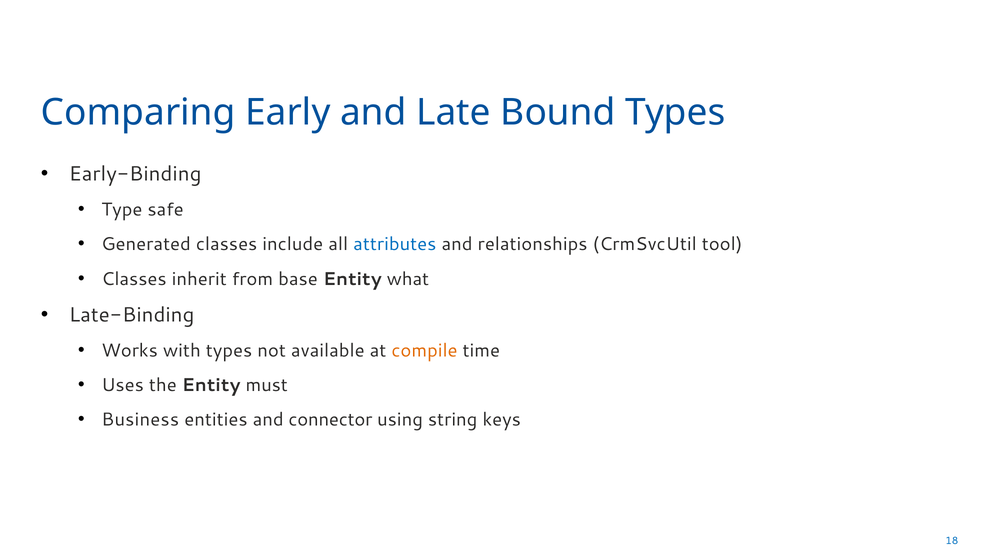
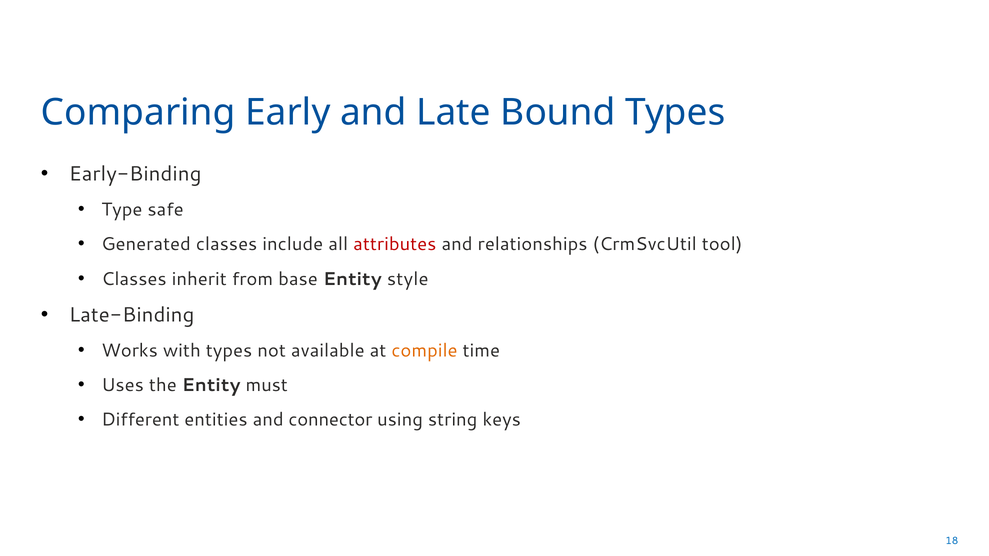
attributes colour: blue -> red (395, 244)
what: what -> style (408, 279)
Business: Business -> Different (140, 420)
